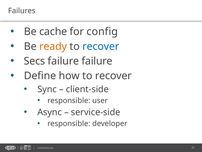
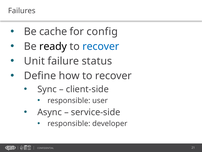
ready colour: orange -> black (53, 46)
Secs: Secs -> Unit (34, 61)
failure failure: failure -> status (97, 61)
